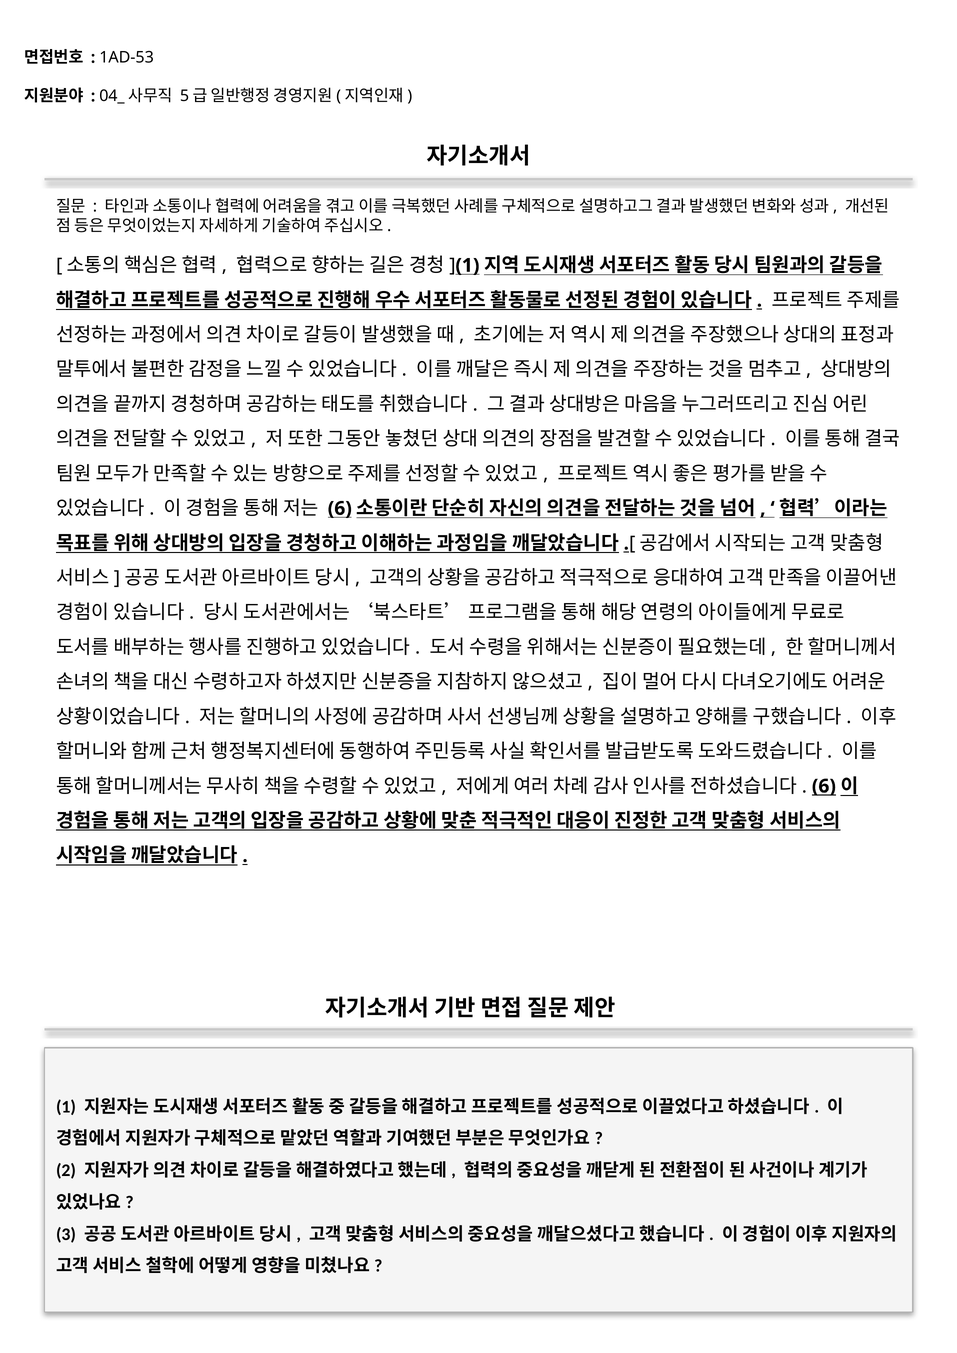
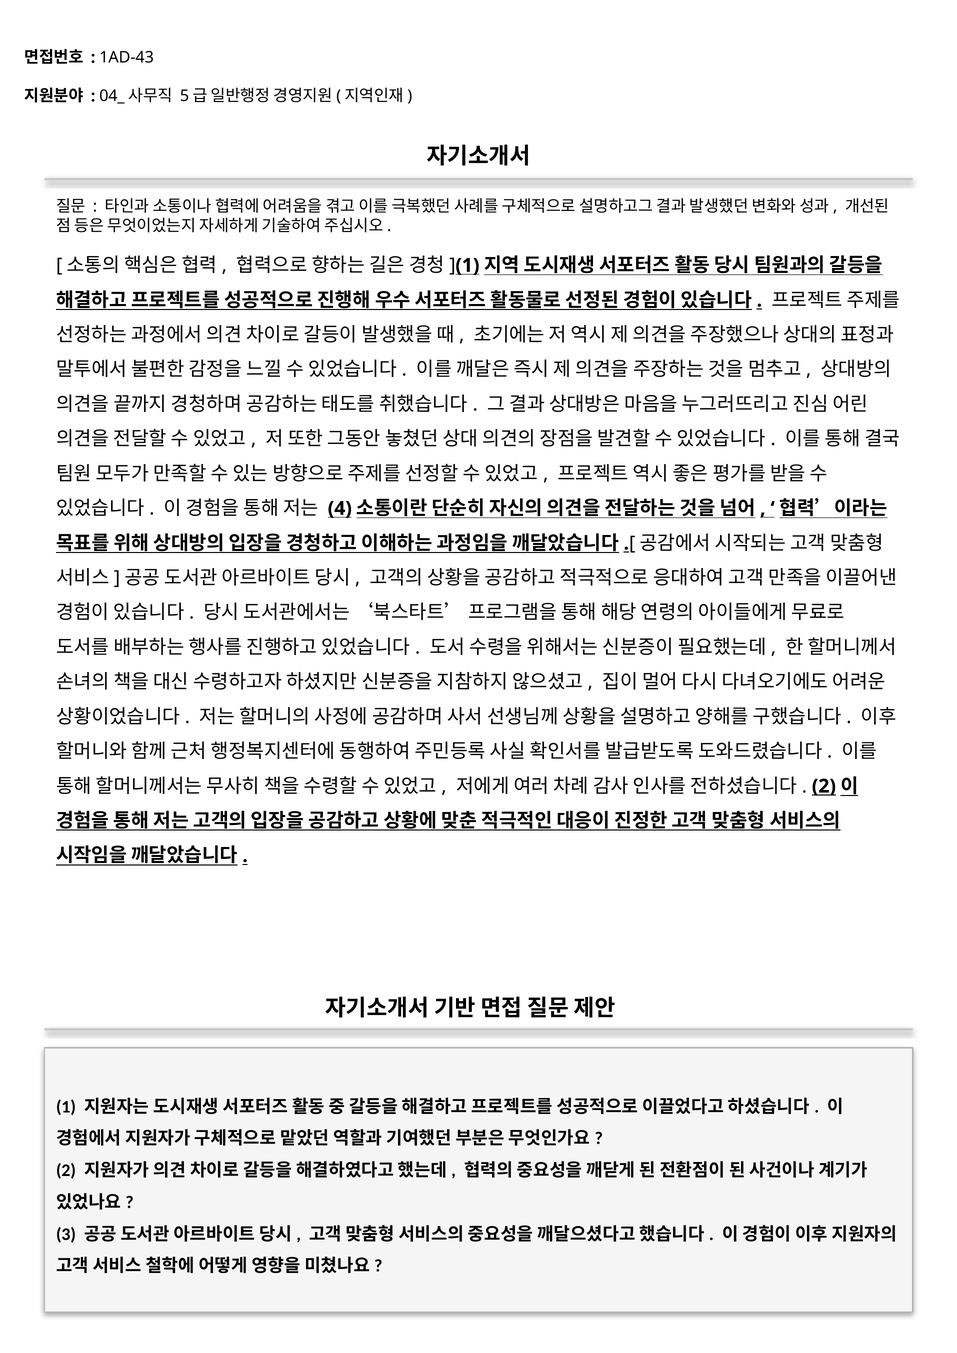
1AD-53: 1AD-53 -> 1AD-43 (127, 58)
6: 6 -> 4 (340, 509)
6: 6 -> 2 (824, 786)
